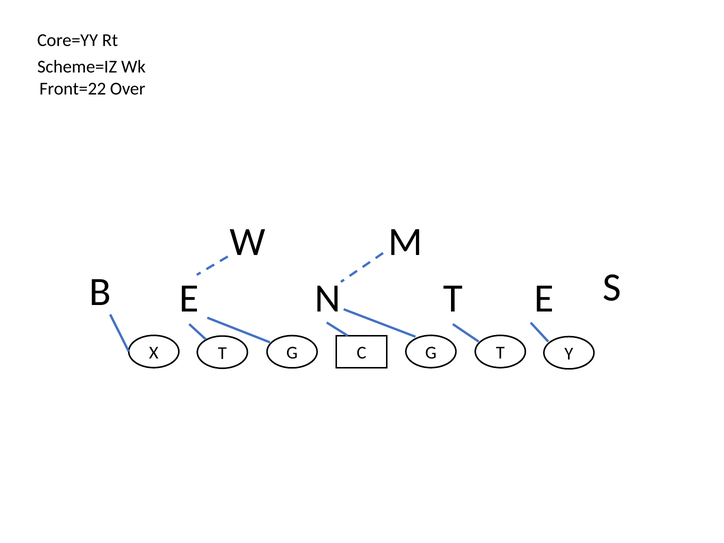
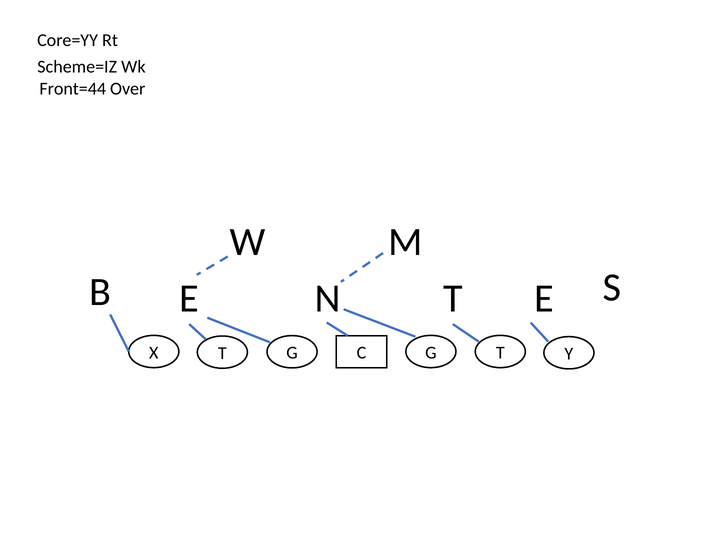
Front=22: Front=22 -> Front=44 (73, 89)
